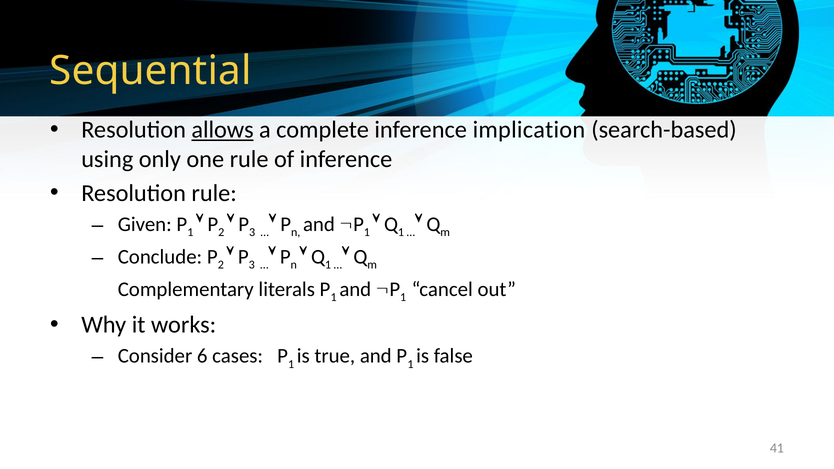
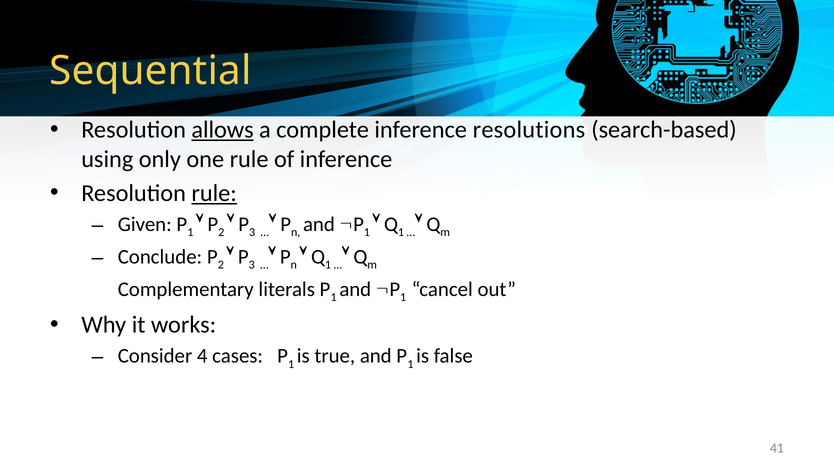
implication: implication -> resolutions (529, 130)
rule underline: none -> present (214, 193)
6: 6 -> 4 (202, 356)
